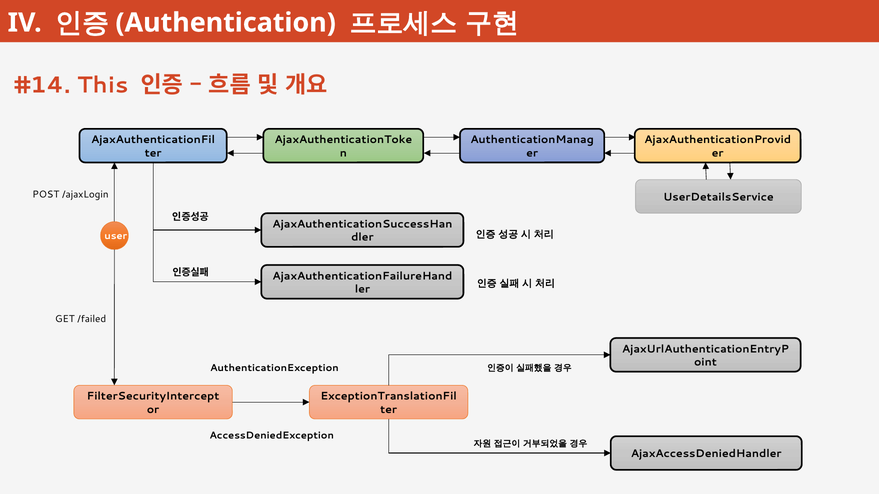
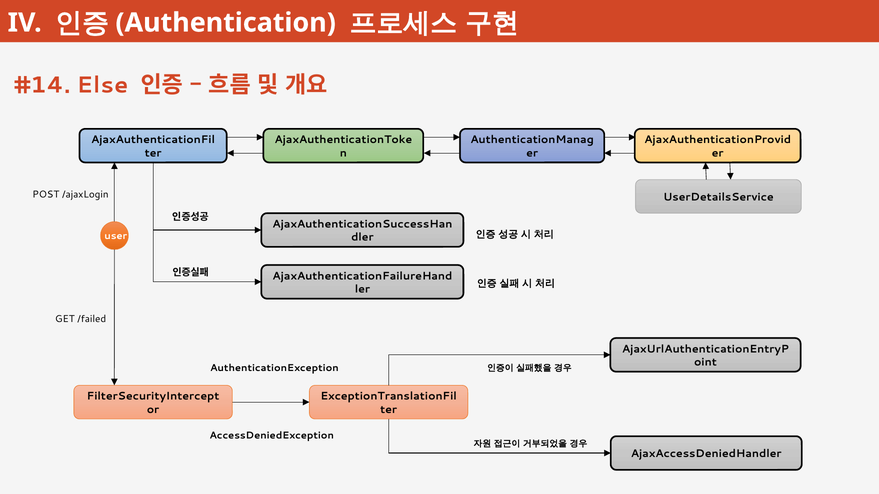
This: This -> Else (103, 85)
